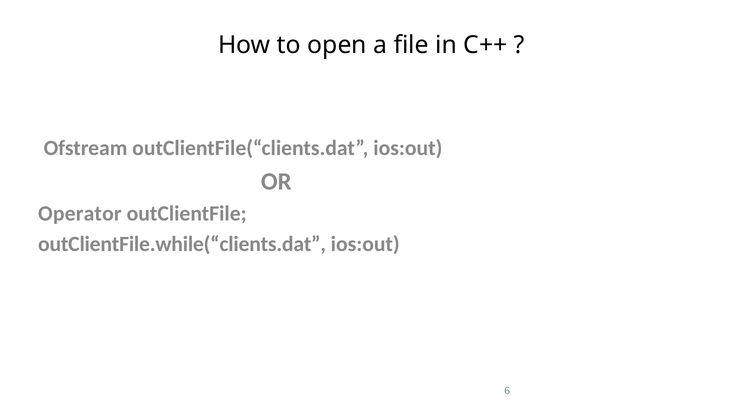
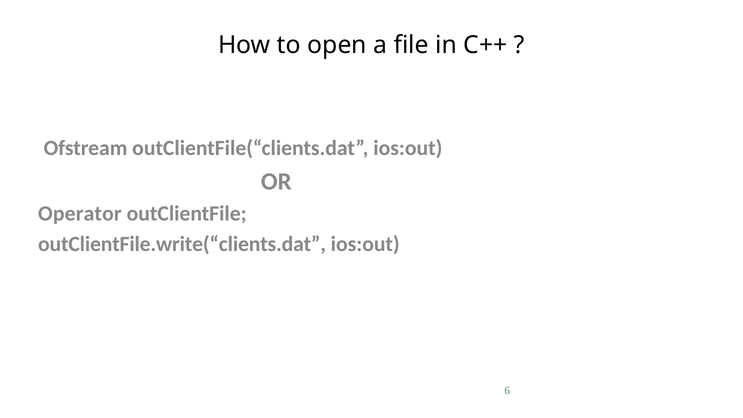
outClientFile.while(“clients.dat: outClientFile.while(“clients.dat -> outClientFile.write(“clients.dat (182, 244)
